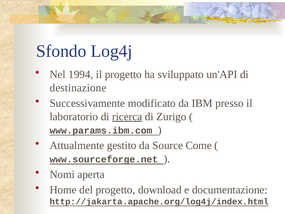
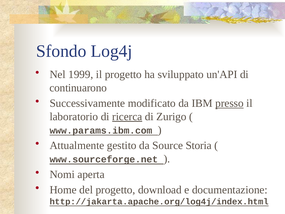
1994: 1994 -> 1999 (81, 74)
destinazione: destinazione -> continuarono (78, 88)
presso underline: none -> present (229, 103)
Come: Come -> Storia (199, 145)
